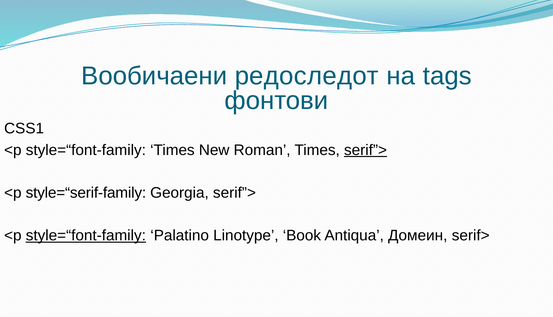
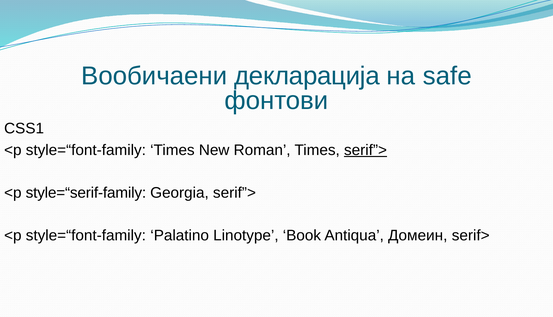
редоследот: редоследот -> декларација (307, 76)
tags: tags -> safe (447, 76)
style=“font-family underline: present -> none (86, 236)
